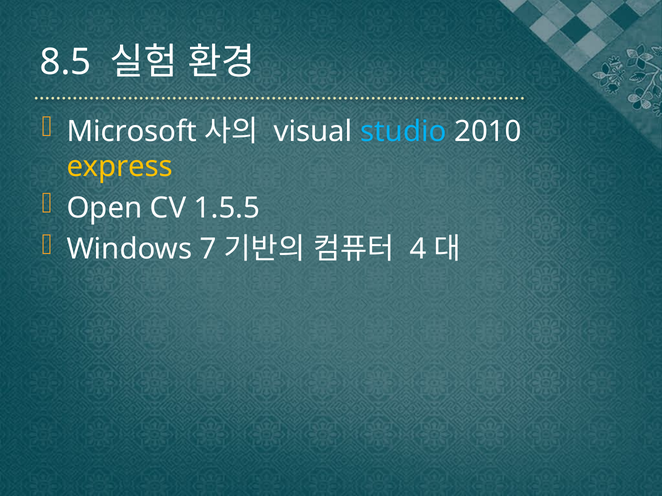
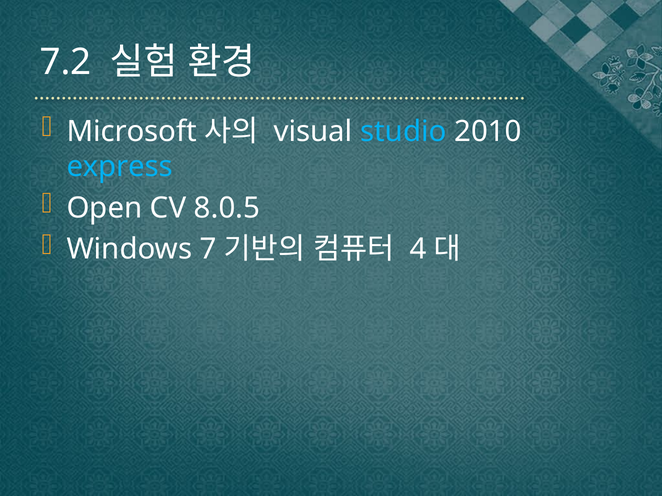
8.5: 8.5 -> 7.2 (66, 62)
express colour: yellow -> light blue (120, 167)
1.5.5: 1.5.5 -> 8.0.5 (227, 208)
